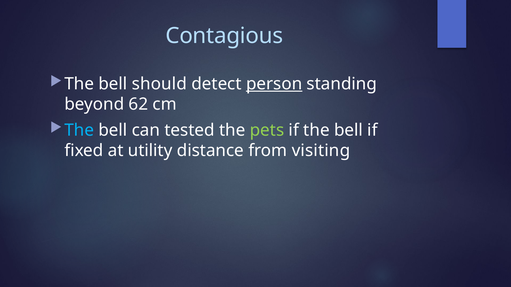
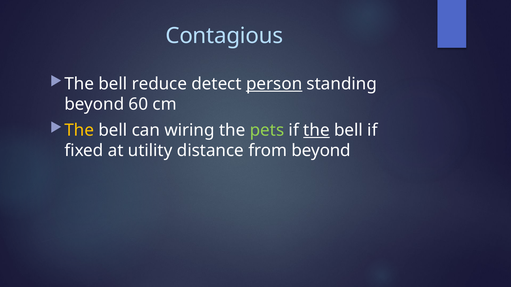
should: should -> reduce (159, 84)
62: 62 -> 60 (138, 104)
The colour: light blue -> yellow (79, 130)
tested: tested -> wiring (190, 130)
the underline: none -> present (316, 130)
from visiting: visiting -> beyond (321, 151)
